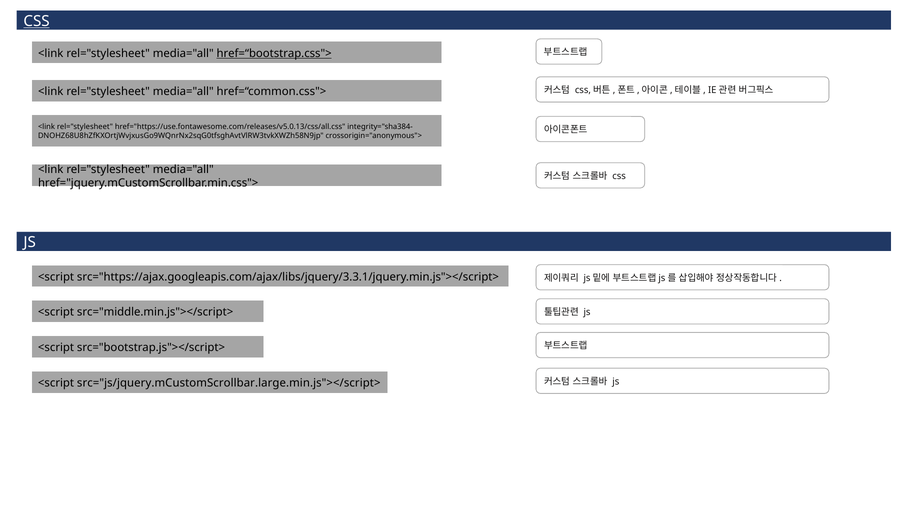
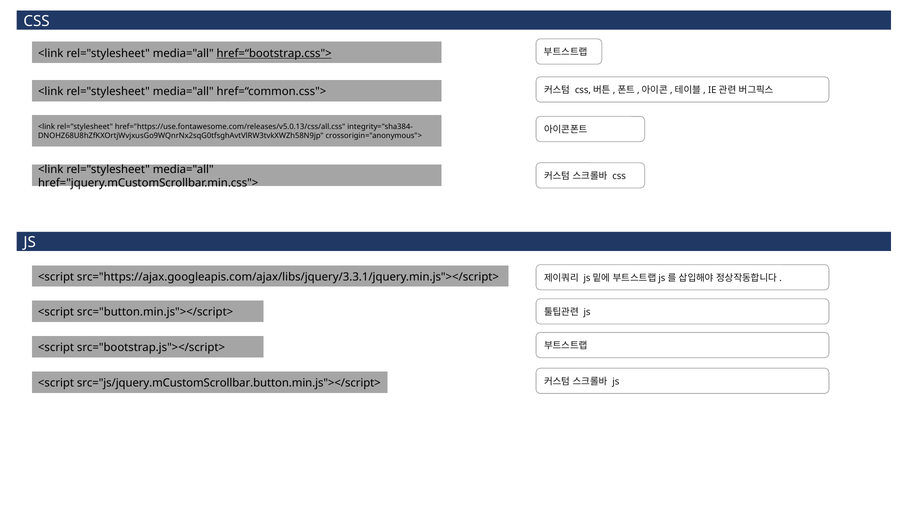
CSS underline: present -> none (37, 21)
src="middle.min.js"></script>: src="middle.min.js"></script> -> src="button.min.js"></script> (155, 312)
src="js/jquery.mCustomScrollbar.large.min.js"></script>: src="js/jquery.mCustomScrollbar.large.min.js"></script> -> src="js/jquery.mCustomScrollbar.button.min.js"></script> (229, 383)
